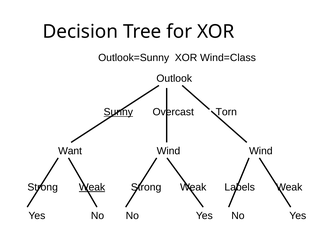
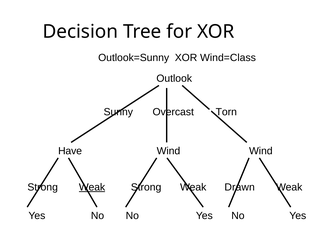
Sunny underline: present -> none (118, 112)
Want: Want -> Have (70, 151)
Labels: Labels -> Drawn (240, 187)
